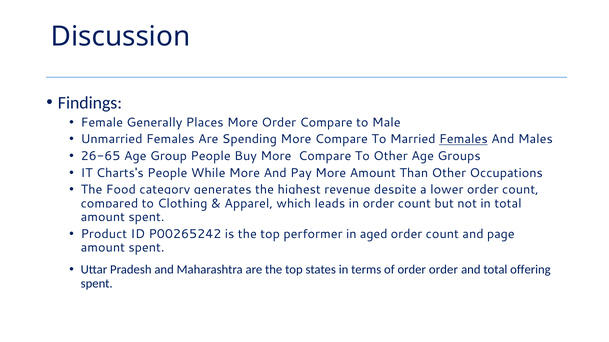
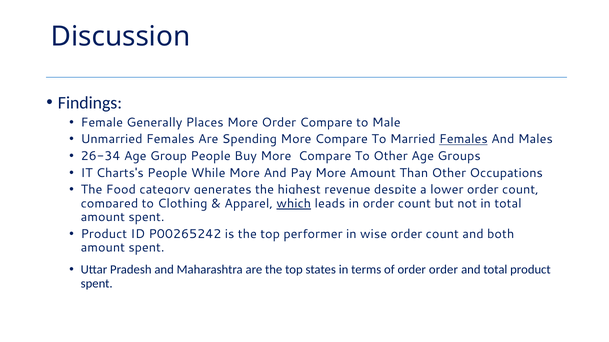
26-65: 26-65 -> 26-34 (101, 156)
which underline: none -> present (294, 204)
aged: aged -> wise (374, 234)
page: page -> both (501, 234)
total offering: offering -> product (530, 270)
